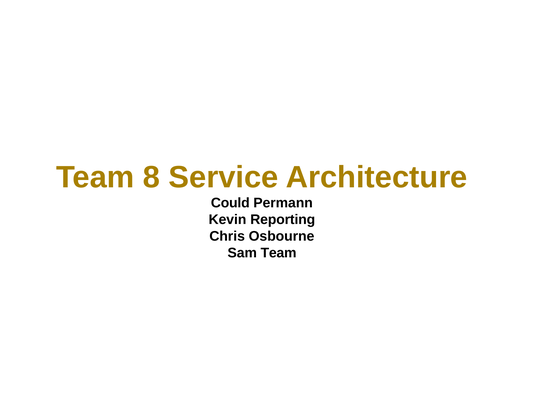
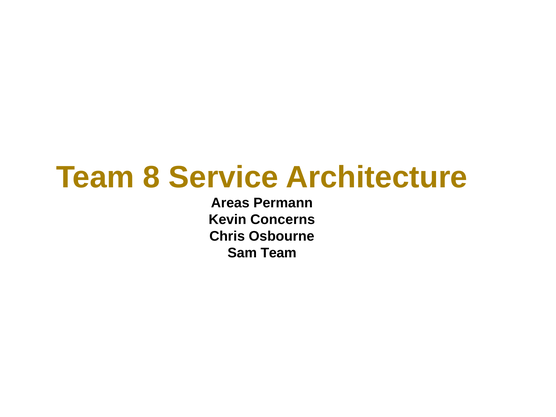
Could: Could -> Areas (230, 203)
Reporting: Reporting -> Concerns (283, 220)
